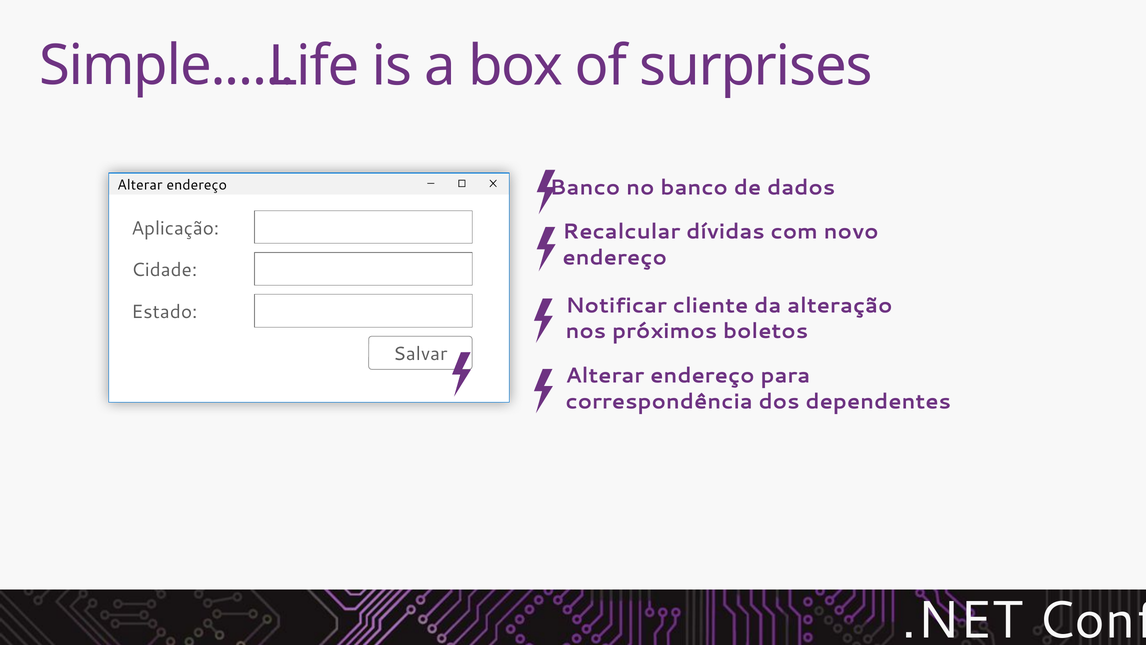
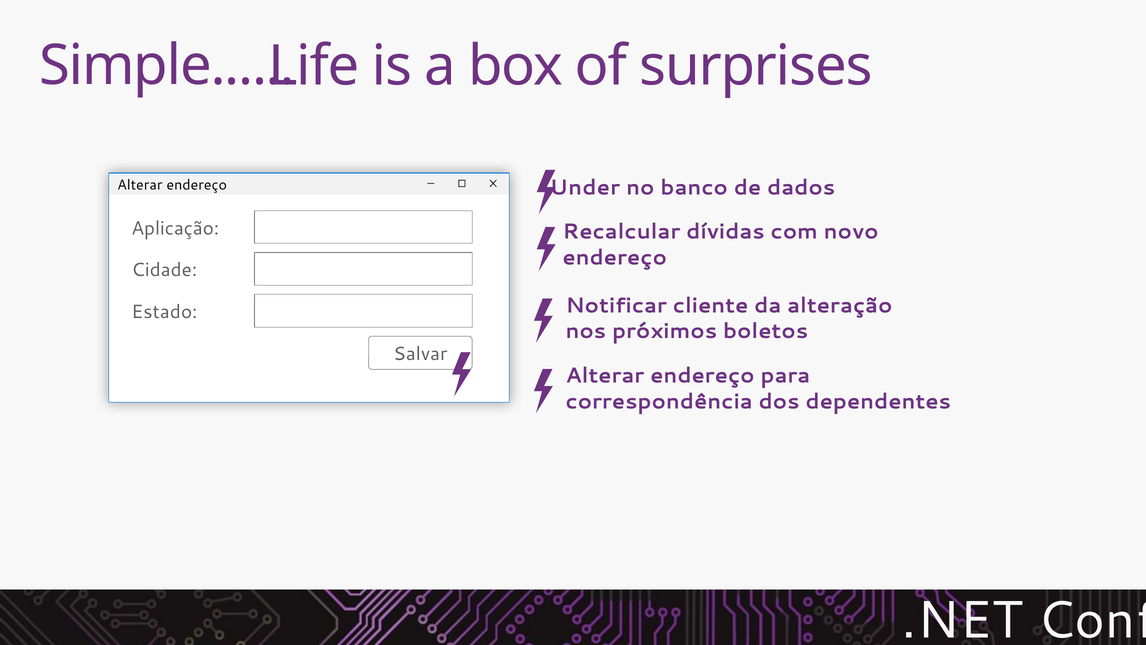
Banco: Banco -> Under (585, 188)
